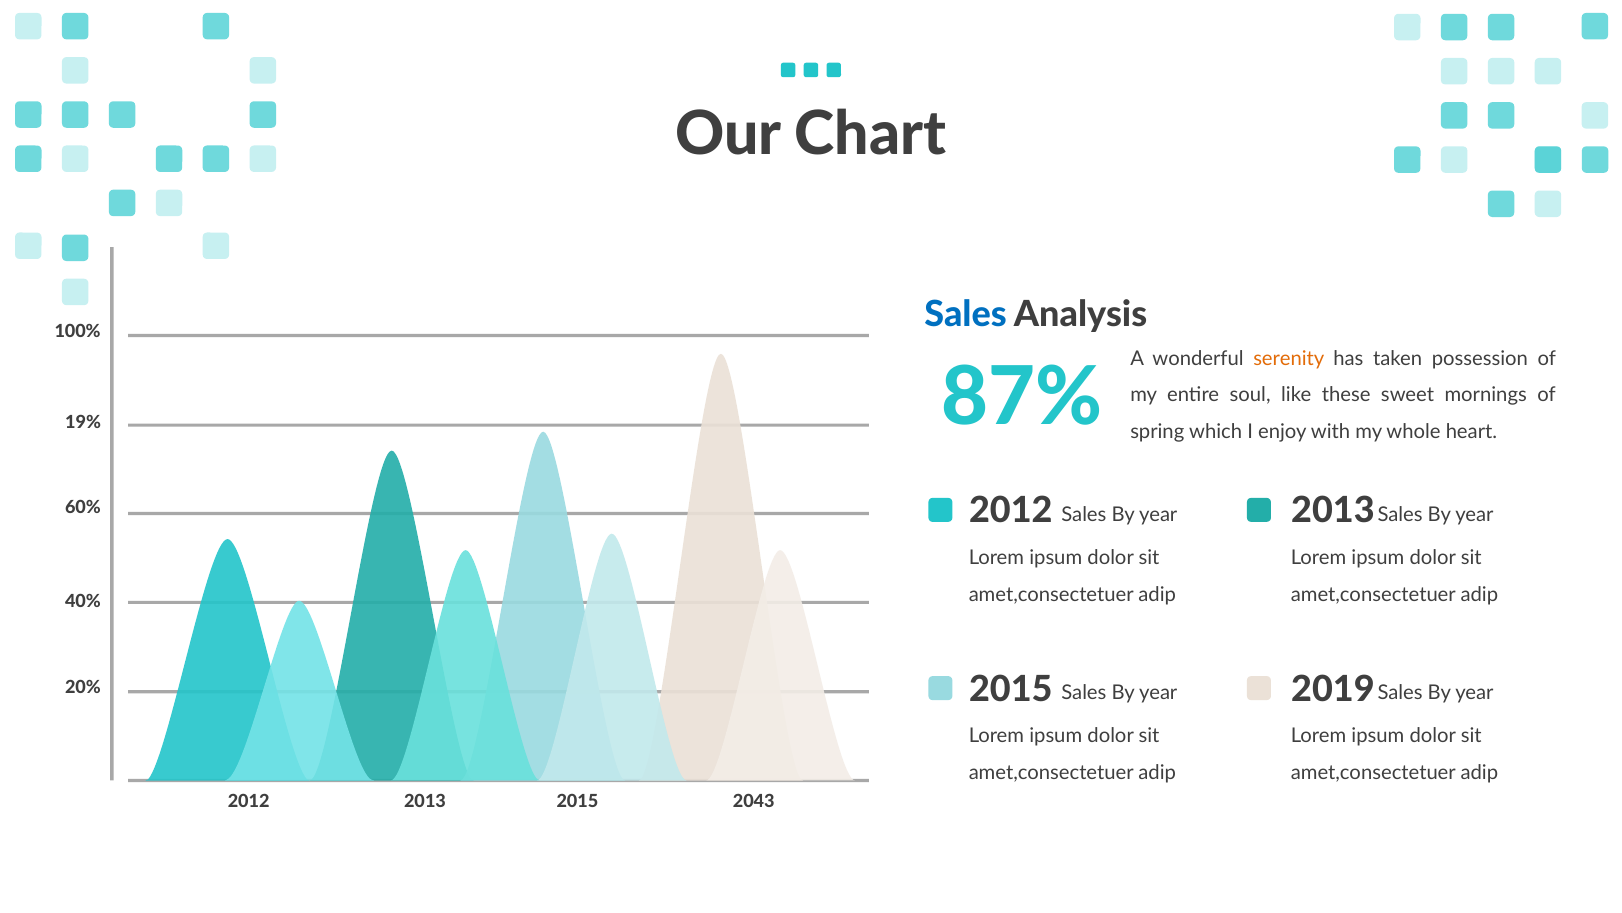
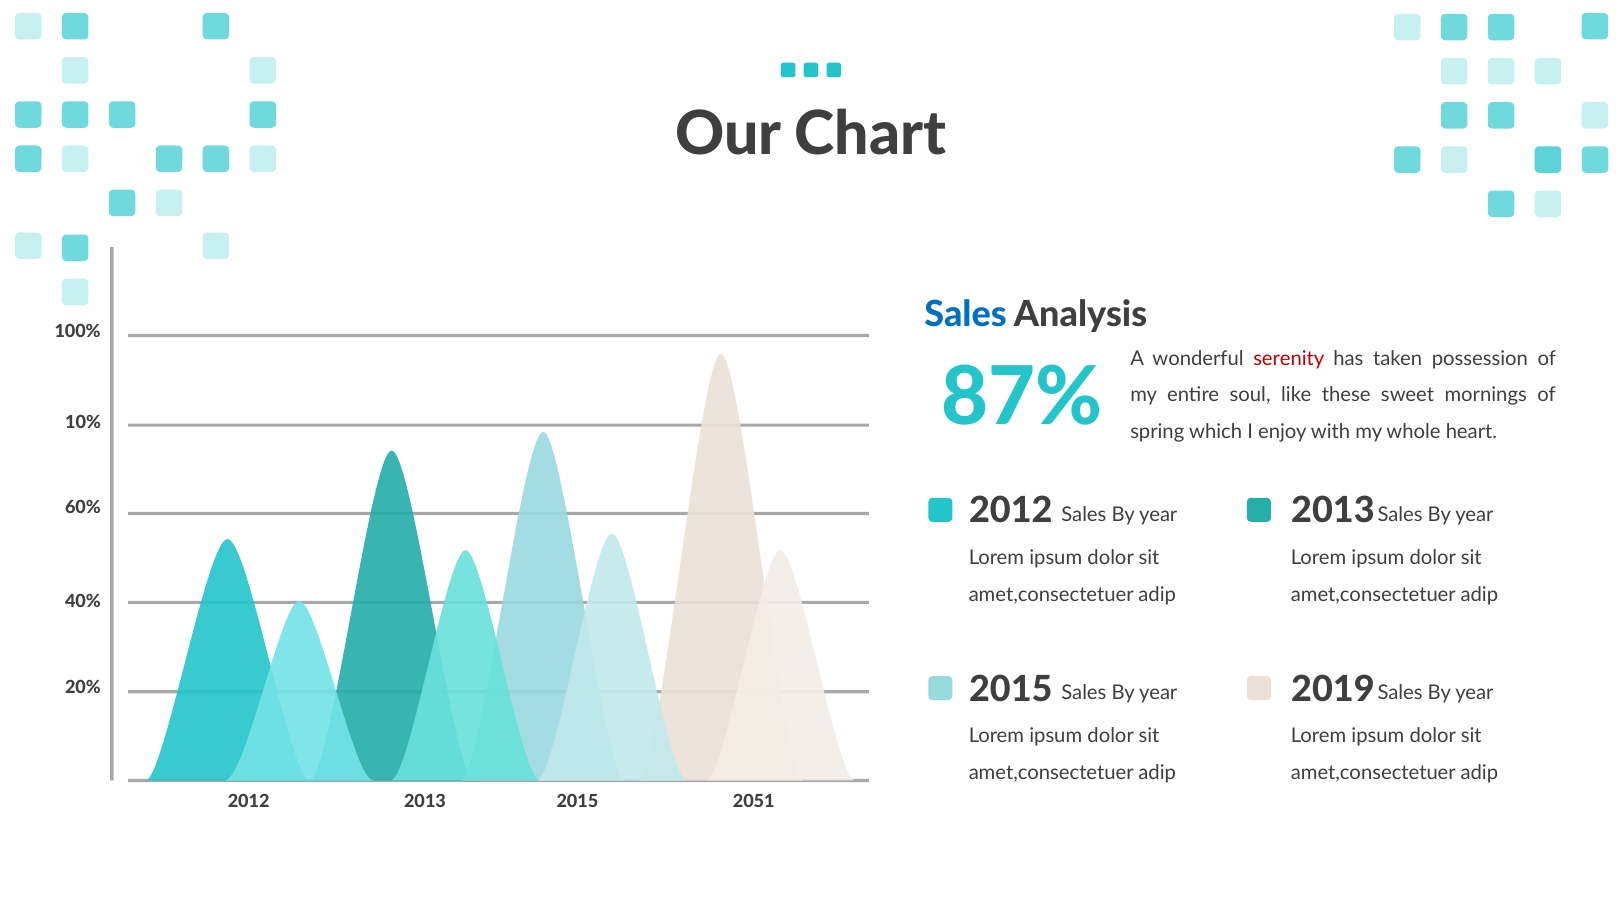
serenity colour: orange -> red (1289, 358)
19%: 19% -> 10% (83, 423)
2043: 2043 -> 2051 (754, 801)
